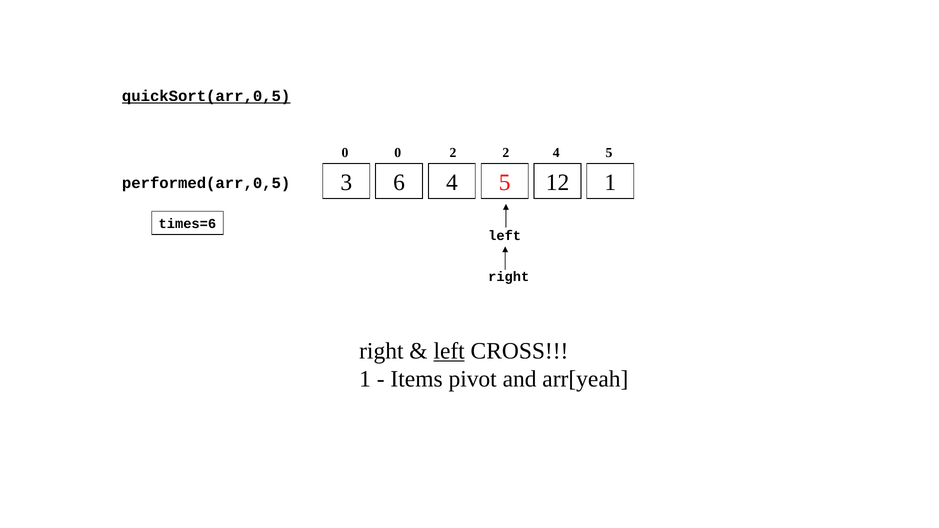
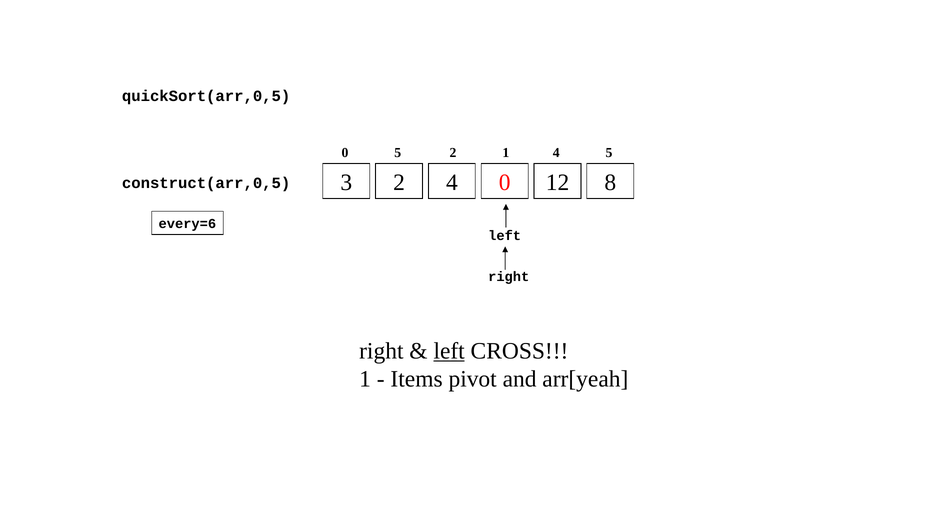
quickSort(arr,0,5 underline: present -> none (206, 96)
0 0: 0 -> 5 (398, 153)
2 2: 2 -> 1 (506, 153)
3 6: 6 -> 2 (399, 183)
5: 5 -> 0 (505, 183)
12 1: 1 -> 8 (610, 183)
performed(arr,0,5: performed(arr,0,5 -> construct(arr,0,5 (206, 183)
times=6: times=6 -> every=6 (187, 224)
